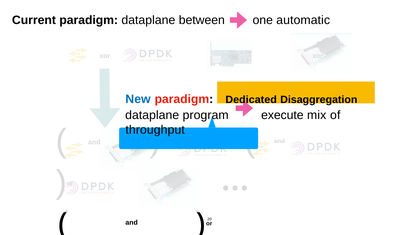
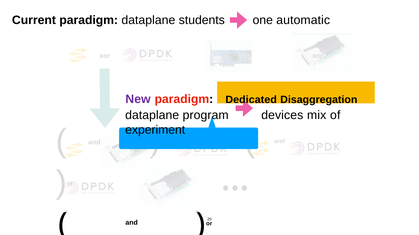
between: between -> students (202, 20)
New colour: blue -> purple (138, 100)
execute: execute -> devices (282, 116)
throughput: throughput -> experiment (155, 130)
